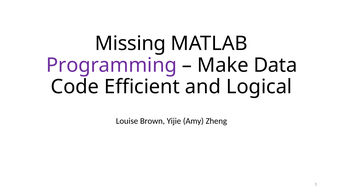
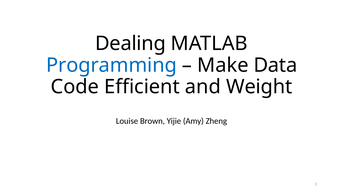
Missing: Missing -> Dealing (130, 44)
Programming colour: purple -> blue (111, 65)
Logical: Logical -> Weight (259, 87)
